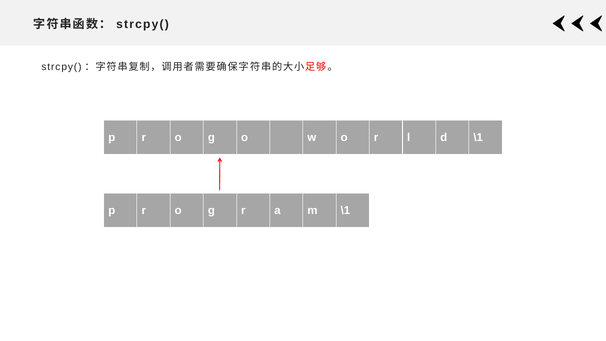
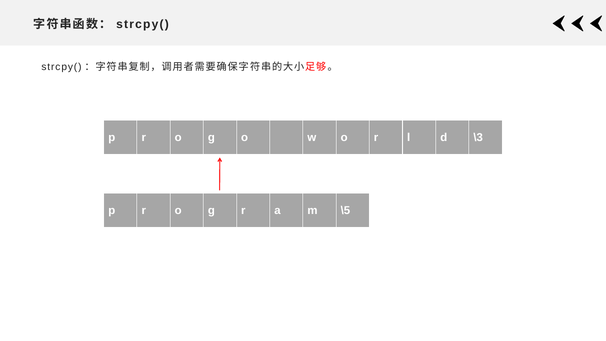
d \1: \1 -> \3 (478, 137)
m \1: \1 -> \5 (345, 211)
